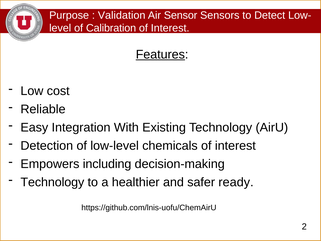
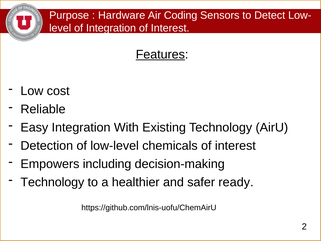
Validation: Validation -> Hardware (122, 15)
Sensor: Sensor -> Coding (181, 15)
of Calibration: Calibration -> Integration (111, 28)
